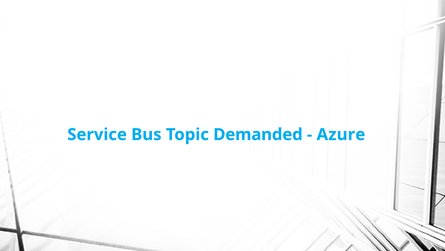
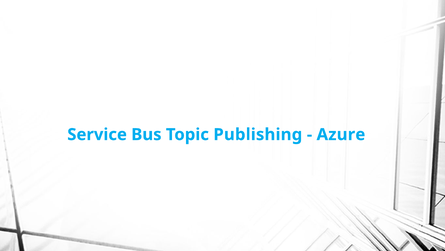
Demanded: Demanded -> Publishing (258, 134)
